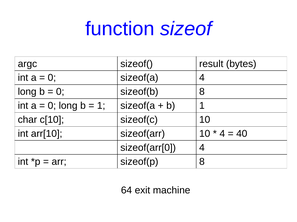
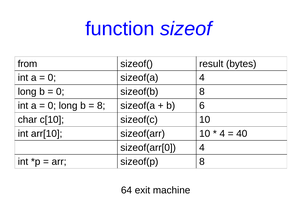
argc: argc -> from (27, 64)
1: 1 -> 8 (101, 106)
b 1: 1 -> 6 (202, 106)
